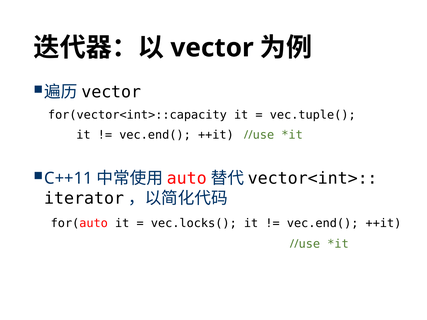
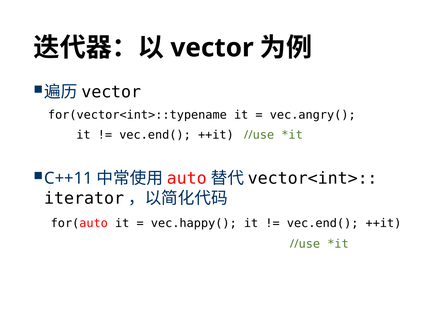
for(vector<int>::capacity: for(vector<int>::capacity -> for(vector<int>::typename (137, 115)
vec.tuple(: vec.tuple( -> vec.angry( (313, 115)
vec.locks(: vec.locks( -> vec.happy( (194, 224)
